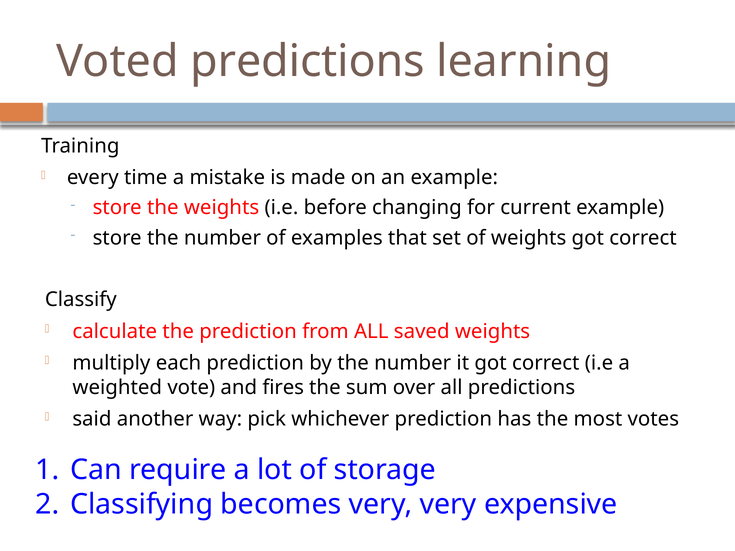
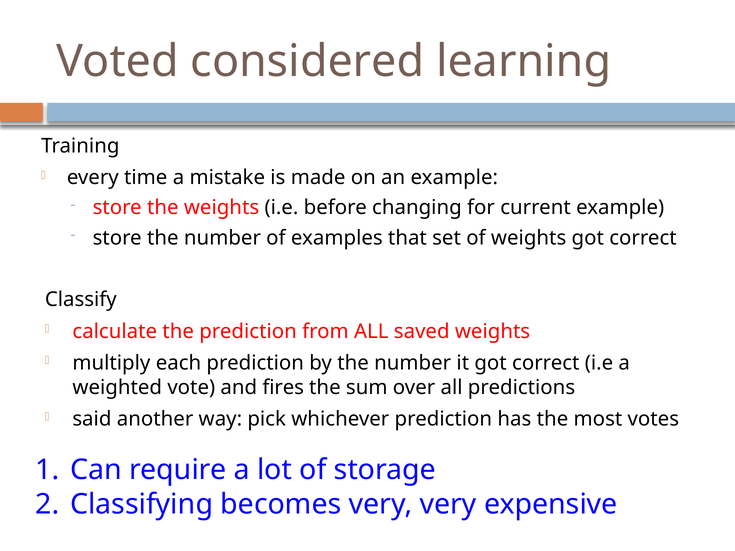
Voted predictions: predictions -> considered (307, 61)
